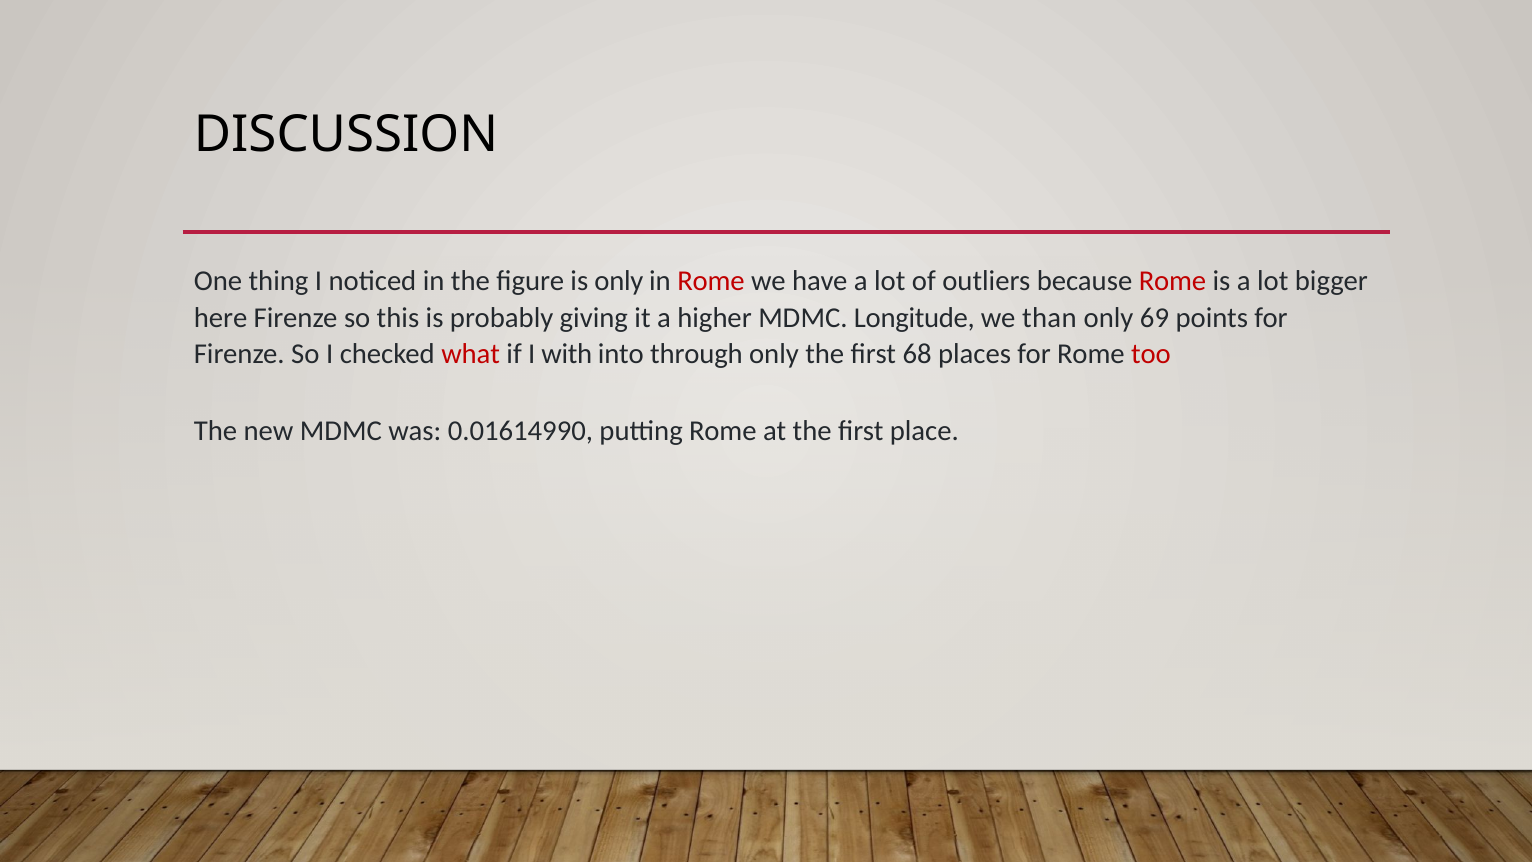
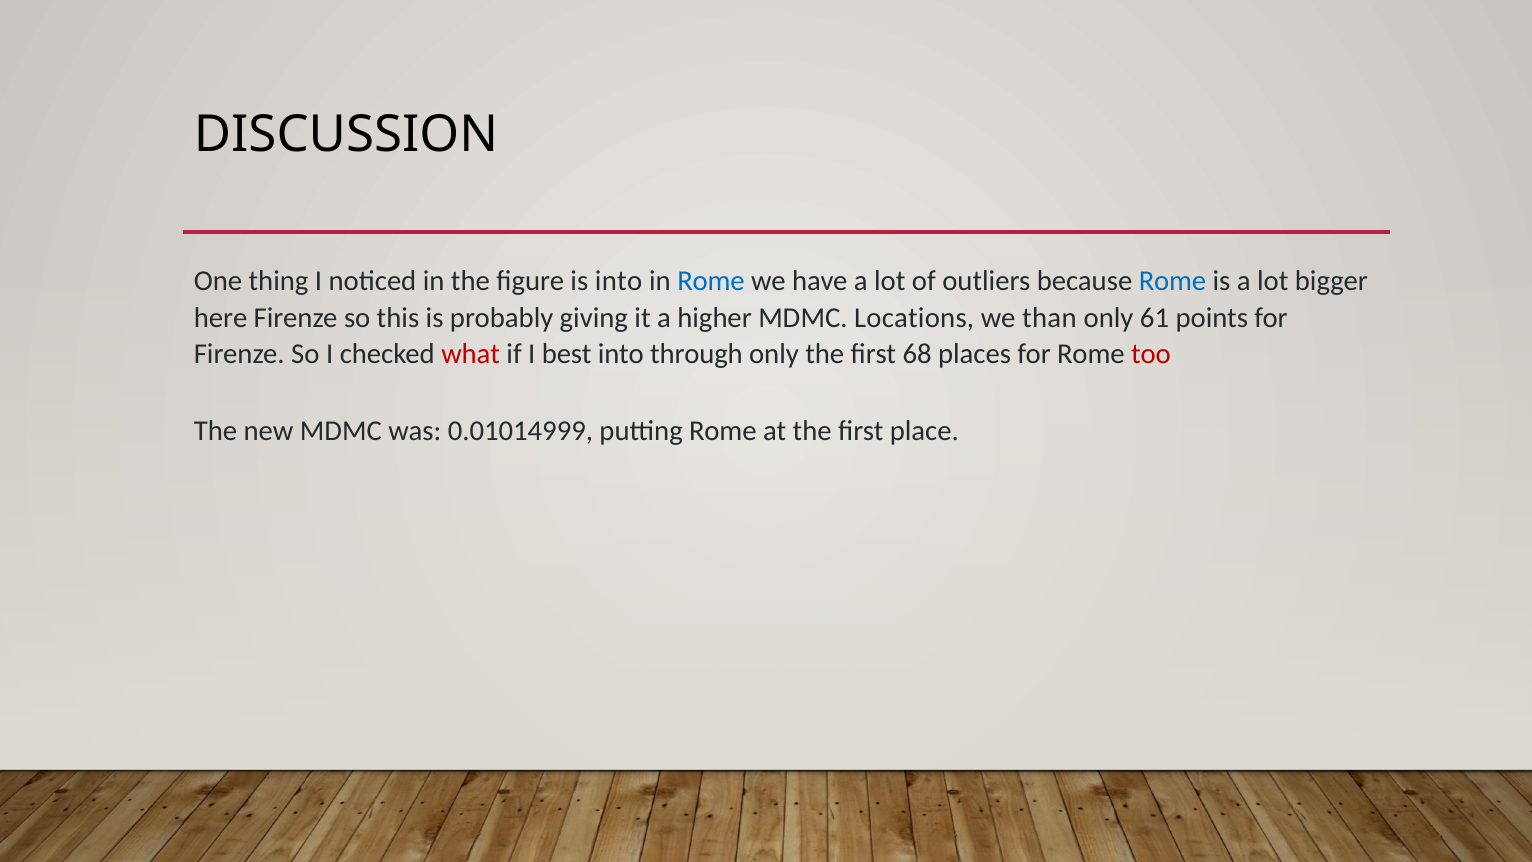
is only: only -> into (619, 281)
Rome colour: red -> blue (711, 281)
Rome colour: red -> blue (1172, 281)
Longitude: Longitude -> Locations (914, 318)
69: 69 -> 61 (1155, 318)
with: with -> best (567, 354)
0.01614990: 0.01614990 -> 0.01014999 (520, 431)
